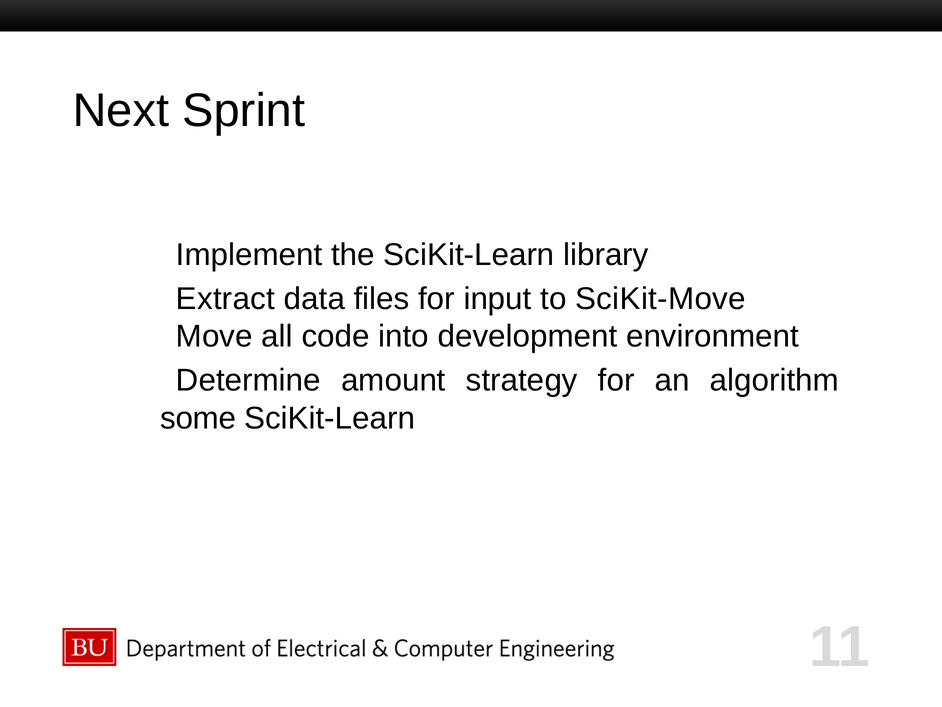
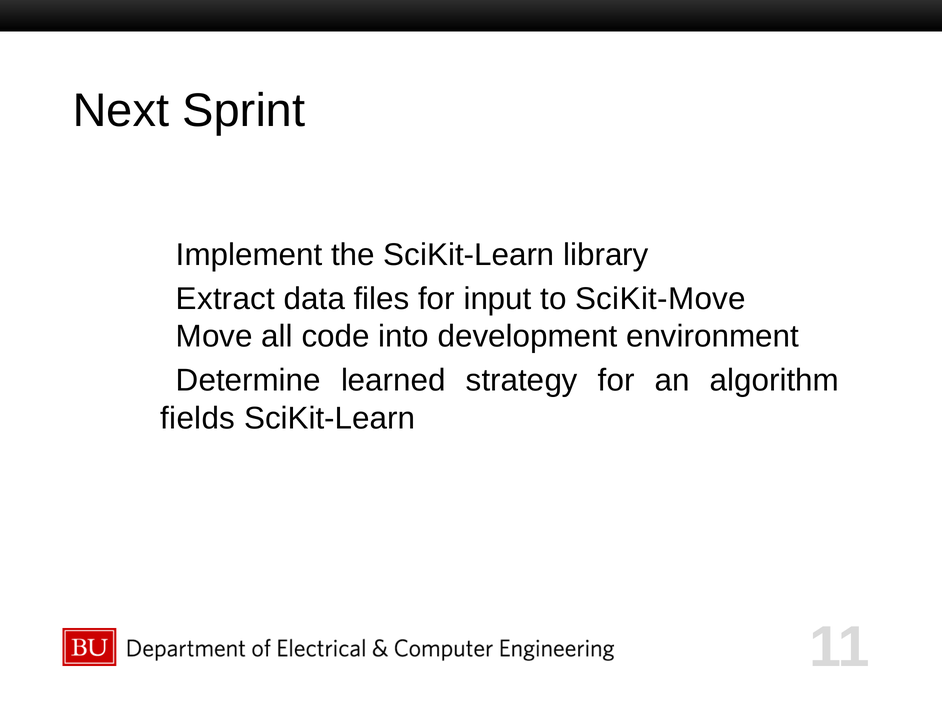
amount: amount -> learned (393, 380)
some: some -> fields (198, 418)
